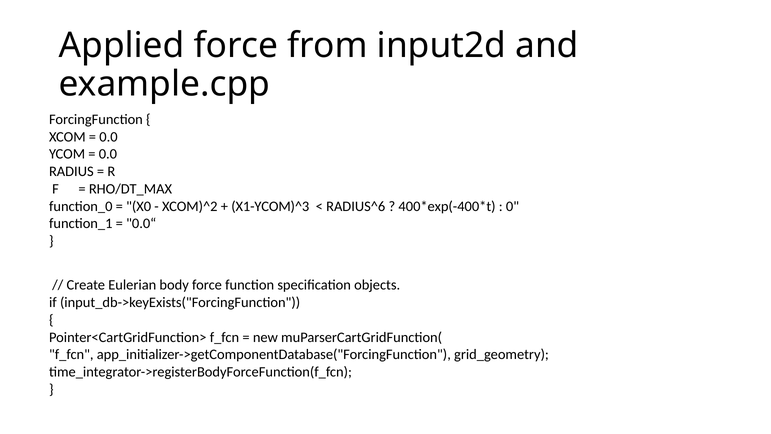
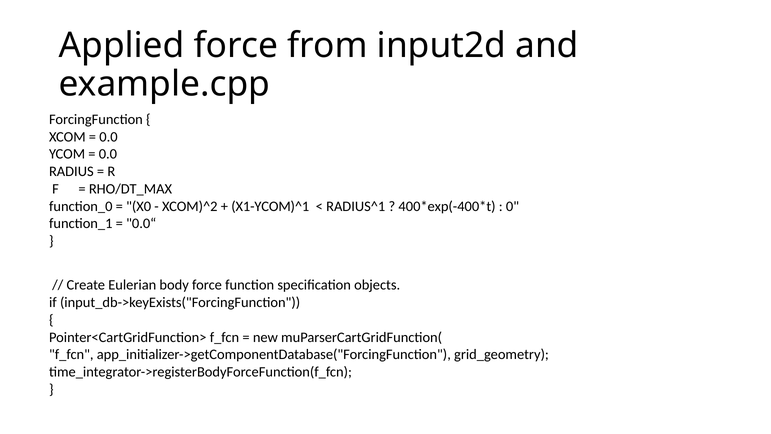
X1-YCOM)^3: X1-YCOM)^3 -> X1-YCOM)^1 (270, 206)
RADIUS^6: RADIUS^6 -> RADIUS^1 (356, 206)
